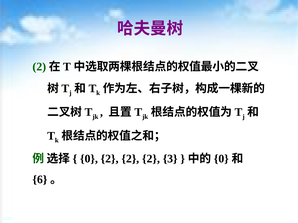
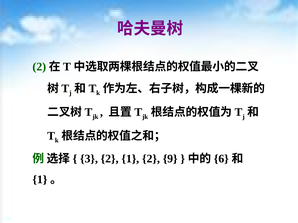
0: 0 -> 3 (89, 159)
2: 2 -> 1 (130, 159)
3: 3 -> 9 (170, 159)
0: 0 -> 6 (221, 159)
6: 6 -> 1 (40, 180)
